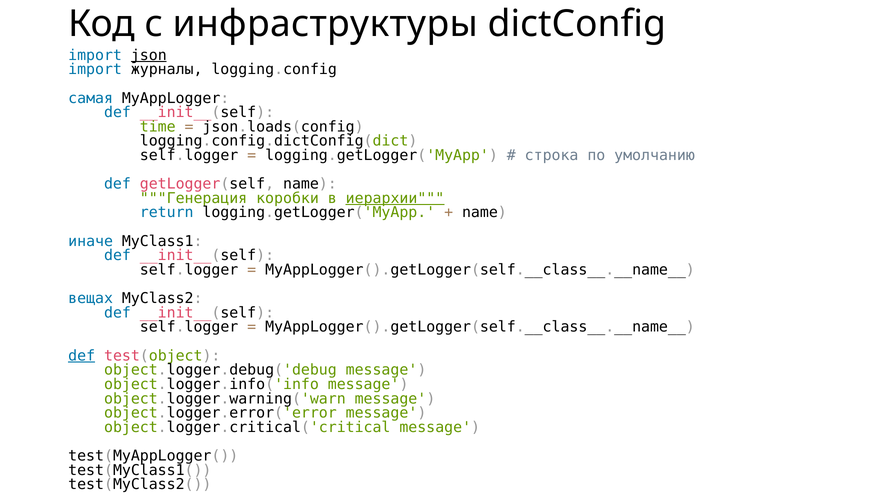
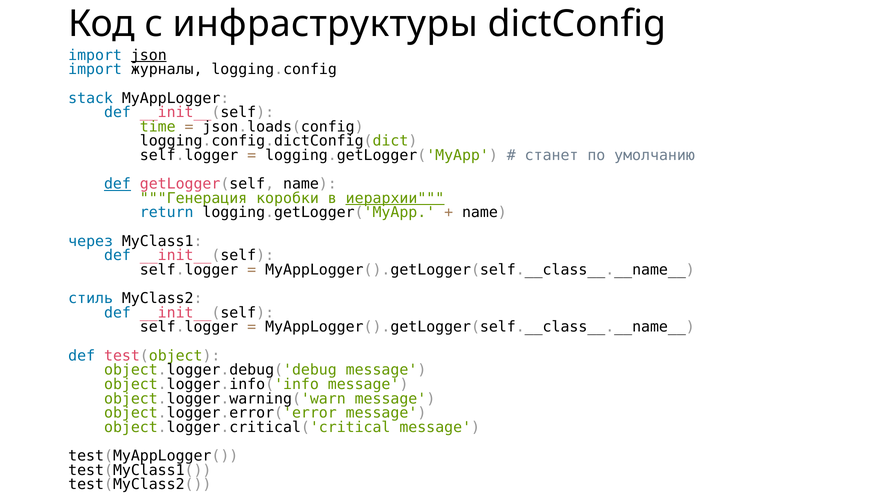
самая: самая -> stack (91, 98)
строка: строка -> станет (552, 155)
def underline: none -> present (117, 184)
иначе: иначе -> через (91, 241)
вещах: вещах -> стиль (91, 299)
def underline: present -> none (82, 356)
